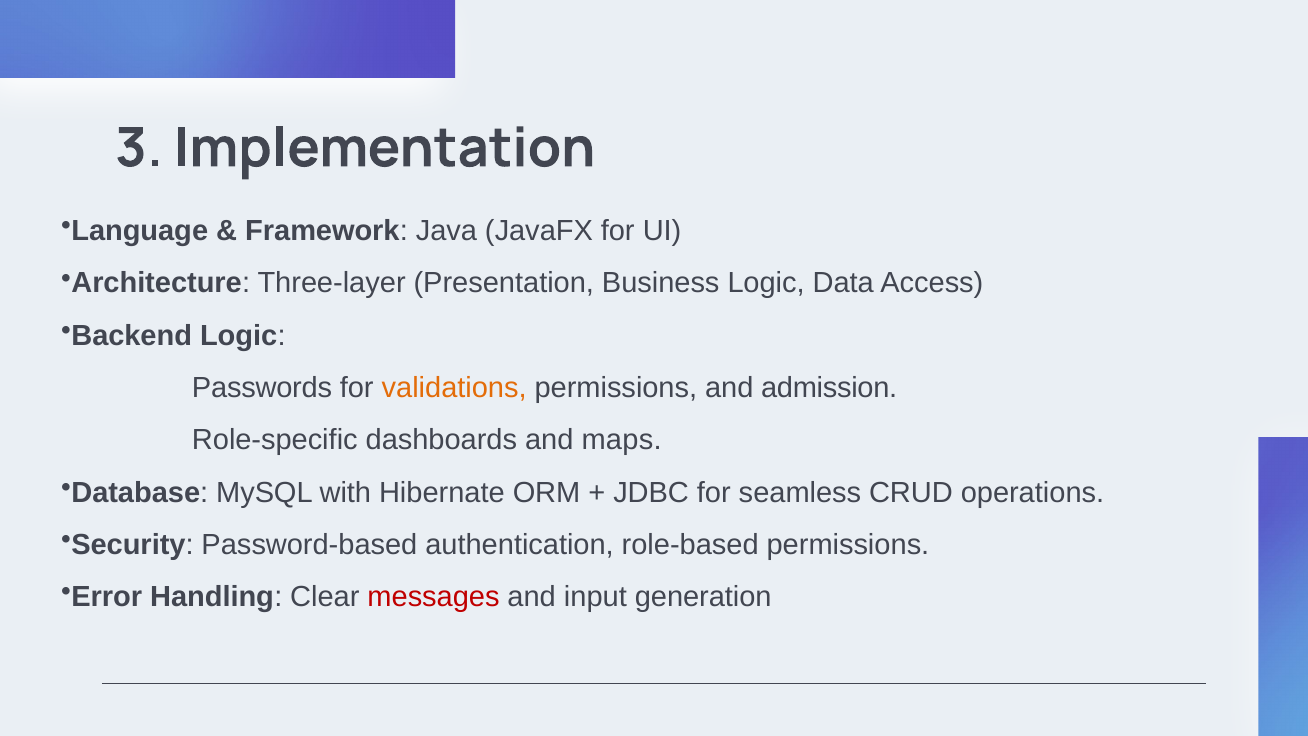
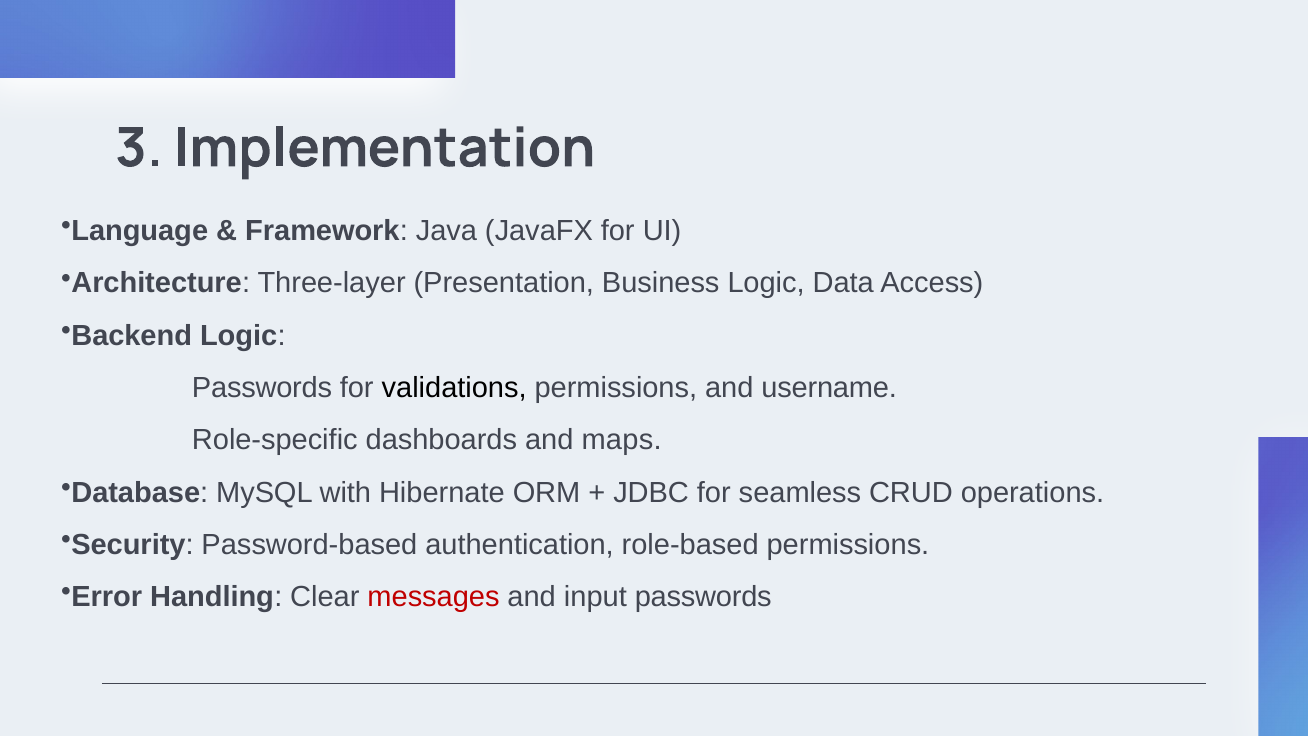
validations colour: orange -> black (454, 388)
admission: admission -> username (829, 388)
input generation: generation -> passwords (703, 597)
